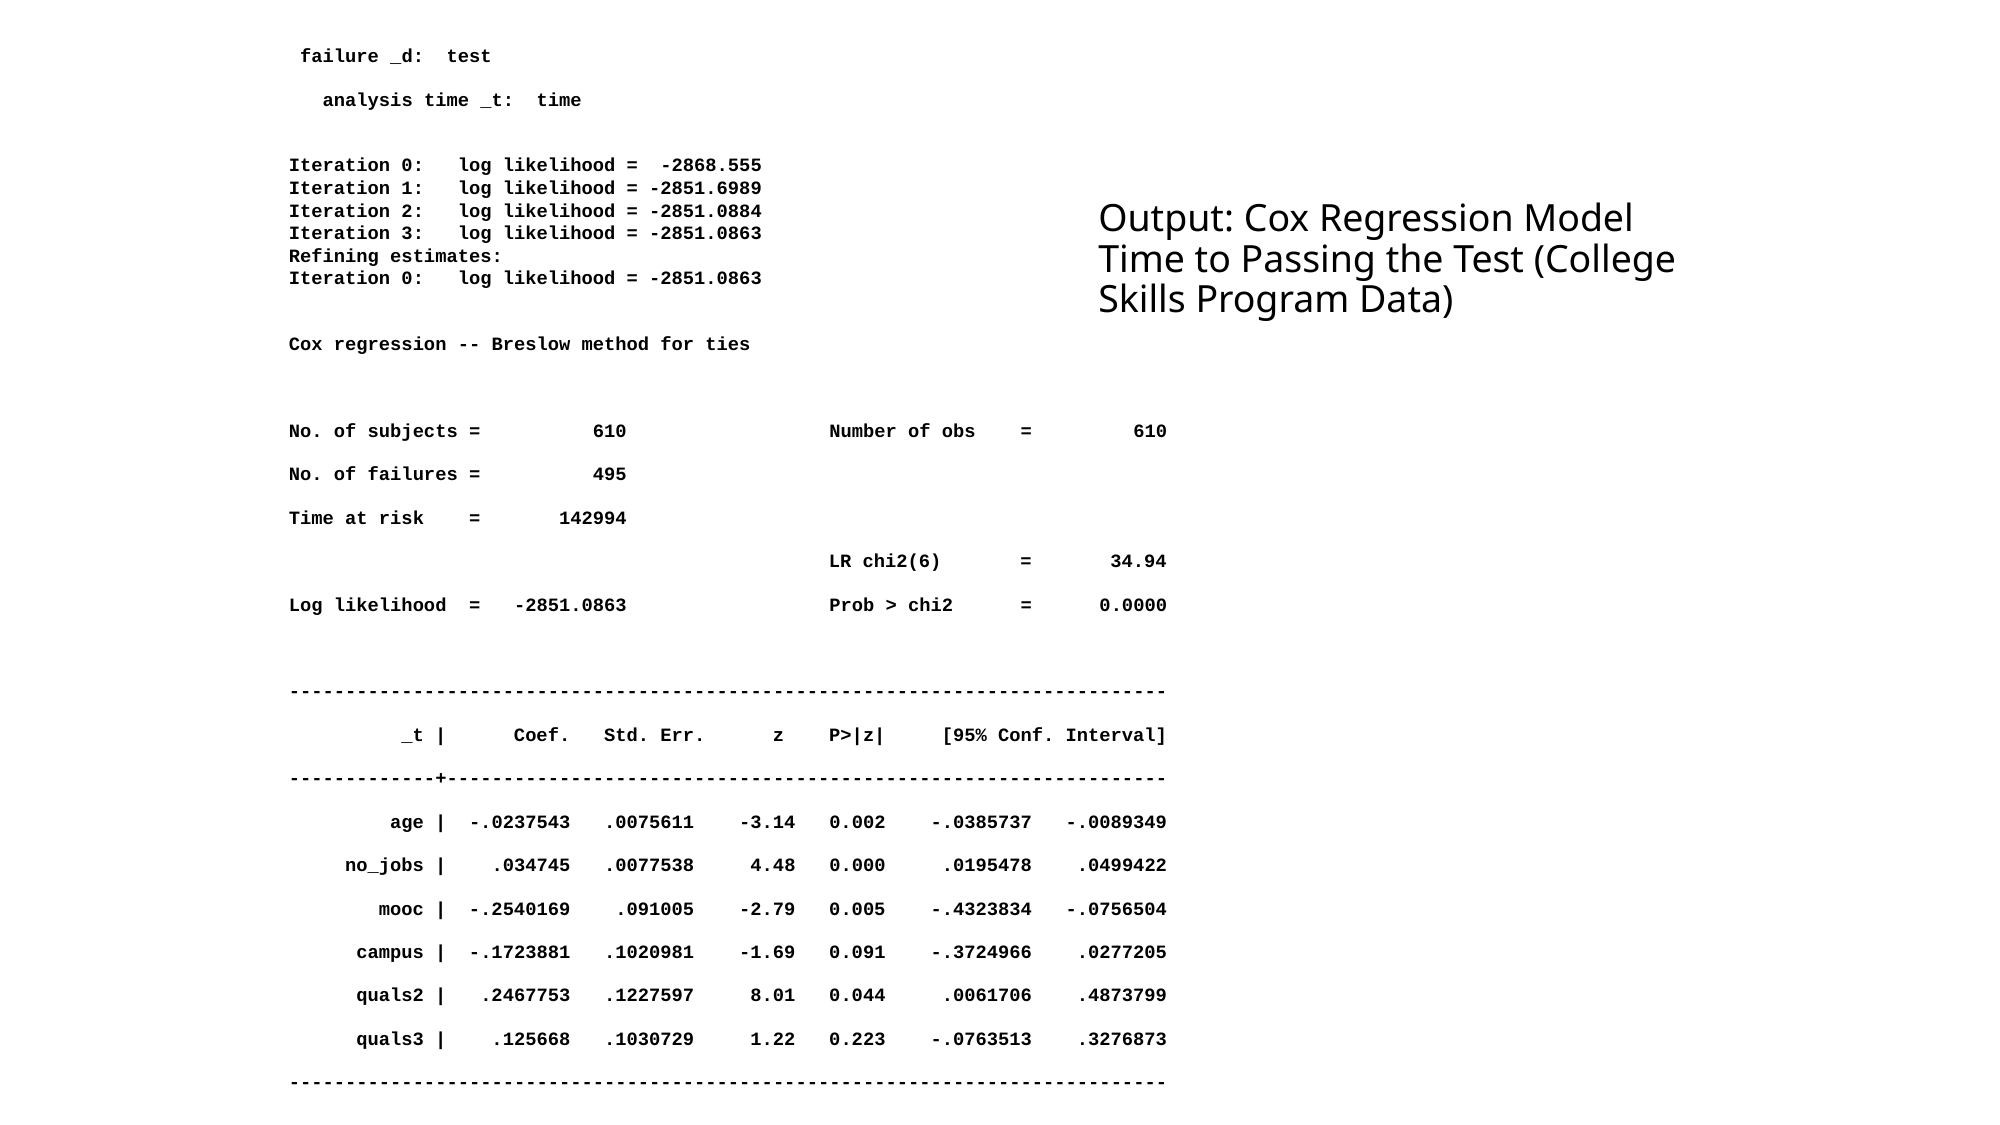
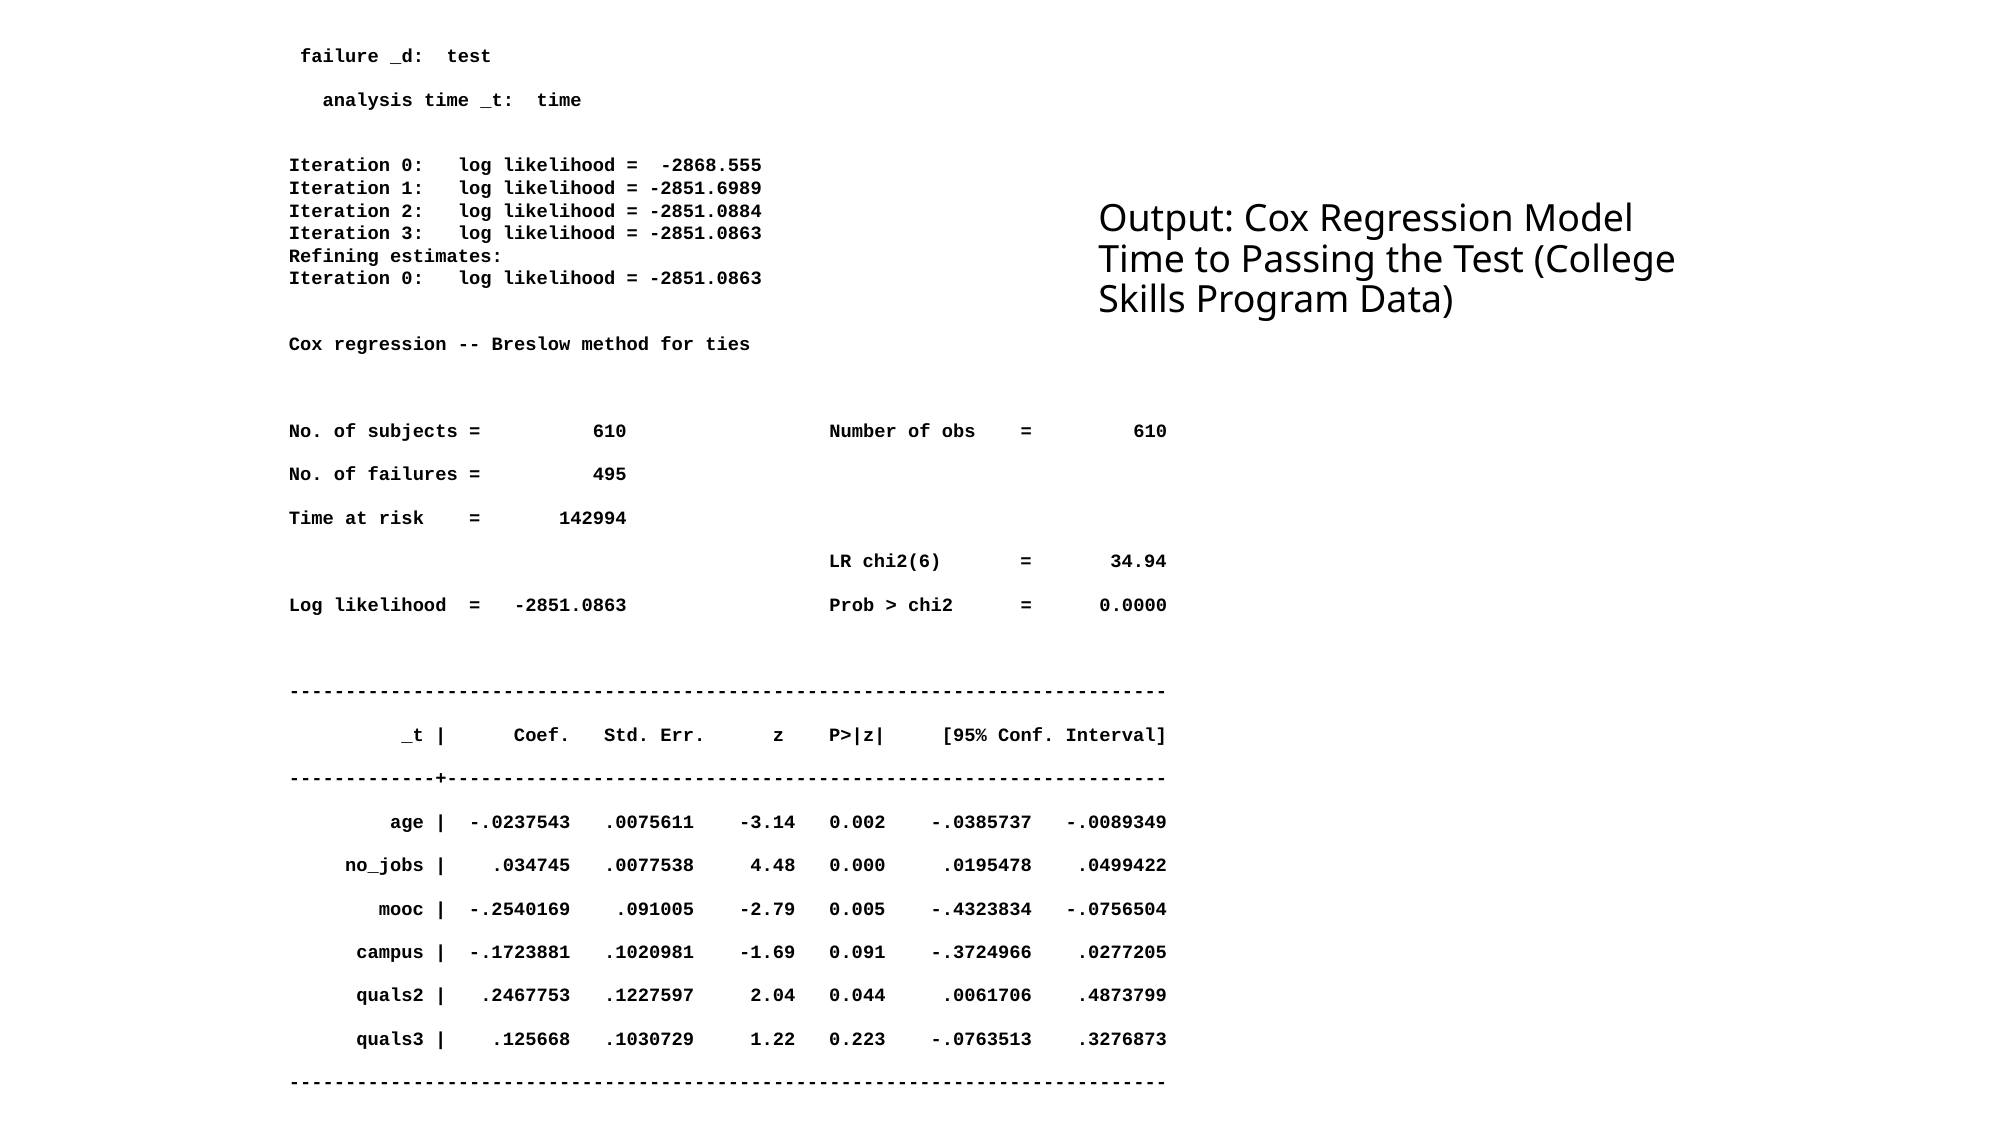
8.01: 8.01 -> 2.04 (773, 996)
